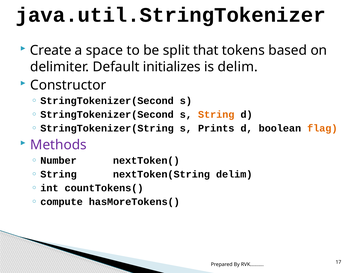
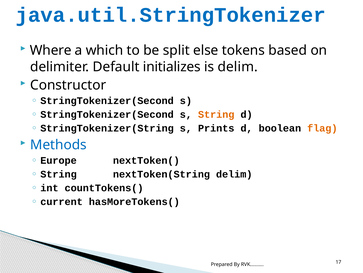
java.util.StringTokenizer colour: black -> blue (171, 15)
Create: Create -> Where (51, 50)
space: space -> which (104, 50)
that: that -> else (206, 50)
Methods colour: purple -> blue (58, 145)
Number: Number -> Europe (59, 160)
compute: compute -> current (62, 201)
